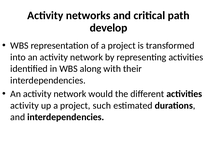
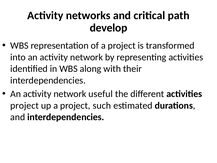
would: would -> useful (101, 94)
activity: activity -> project (25, 105)
